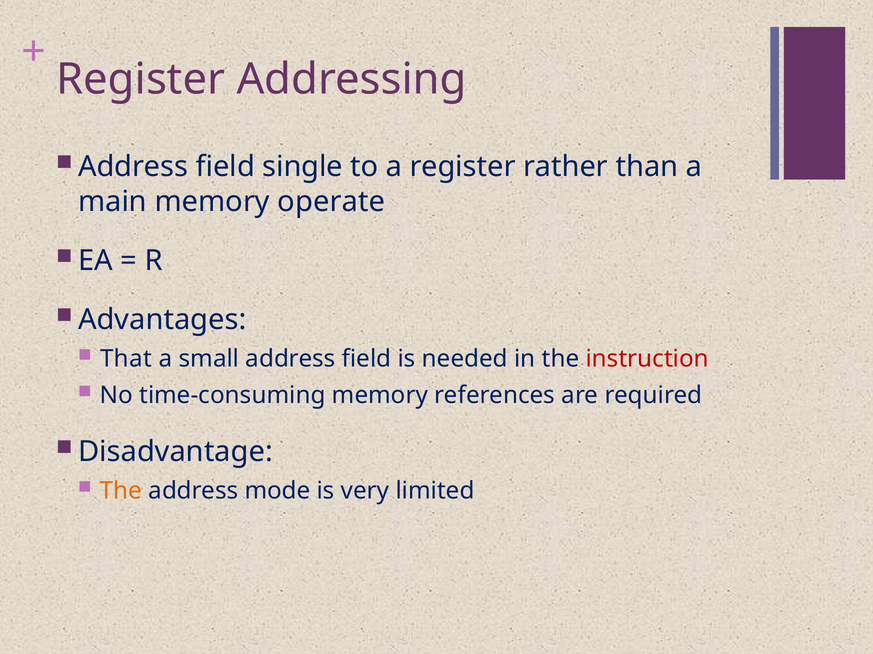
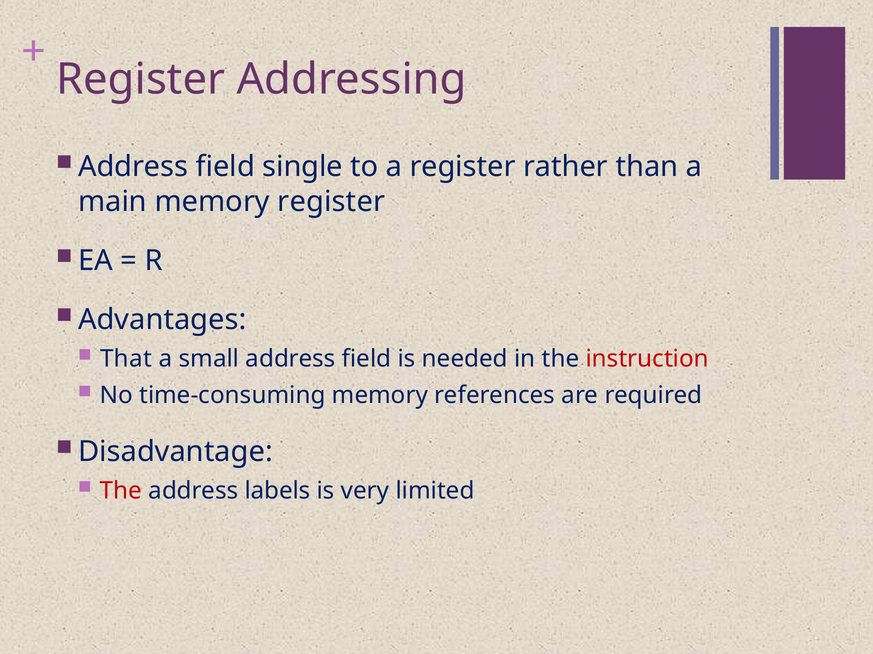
memory operate: operate -> register (331, 202)
The colour: orange -> red (121, 491)
mode: mode -> labels (277, 491)
